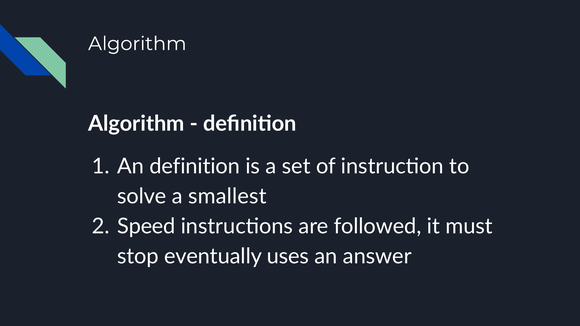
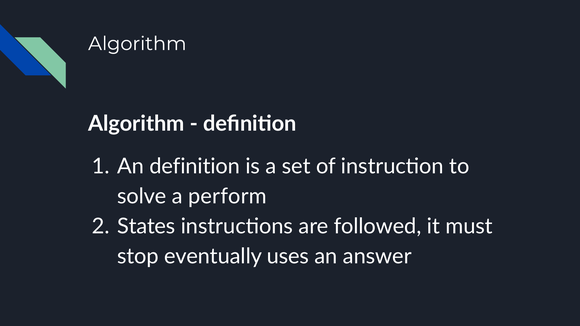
smallest: smallest -> perform (227, 197)
Speed: Speed -> States (146, 227)
